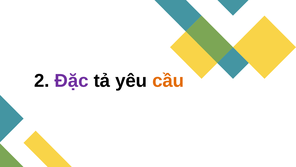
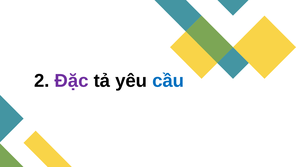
cầu colour: orange -> blue (168, 81)
